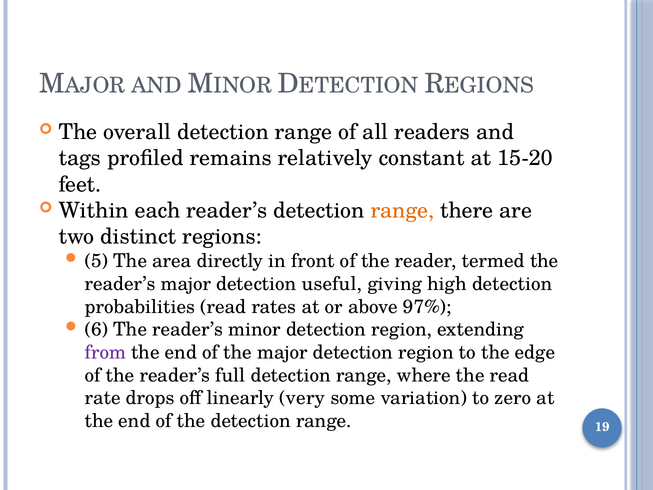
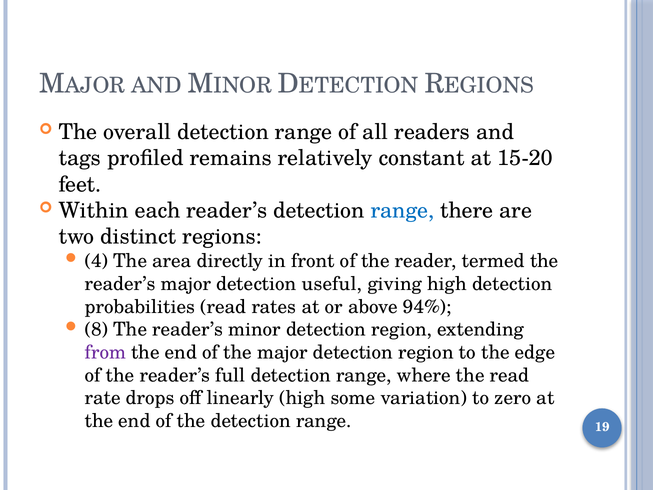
range colour: orange -> blue (402, 210)
5: 5 -> 4 (96, 261)
97%: 97% -> 94% (427, 307)
6: 6 -> 8 (96, 329)
linearly very: very -> high (302, 398)
